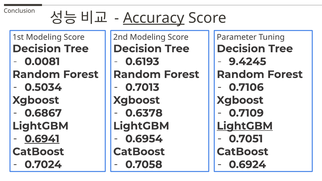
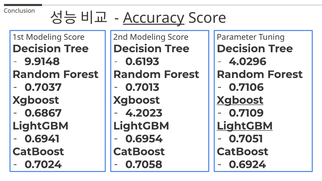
0.0081: 0.0081 -> 9.9148 (42, 62)
9.4245: 9.4245 -> 4.0296 (248, 62)
0.5034: 0.5034 -> 0.7037 (43, 87)
Xgboost underline: none -> present (240, 100)
0.6378: 0.6378 -> 4.2023 (144, 113)
0.6941 underline: present -> none (42, 139)
